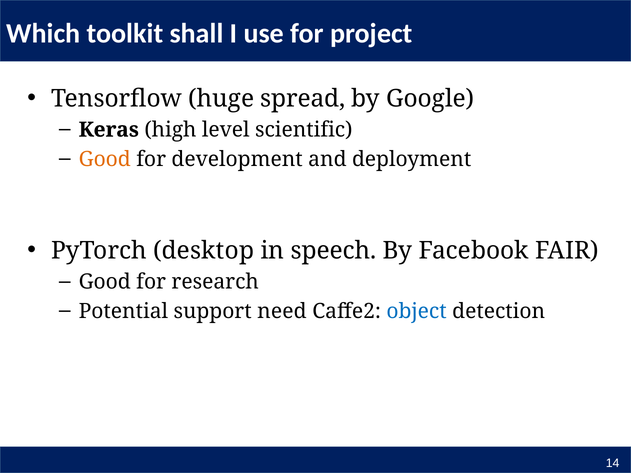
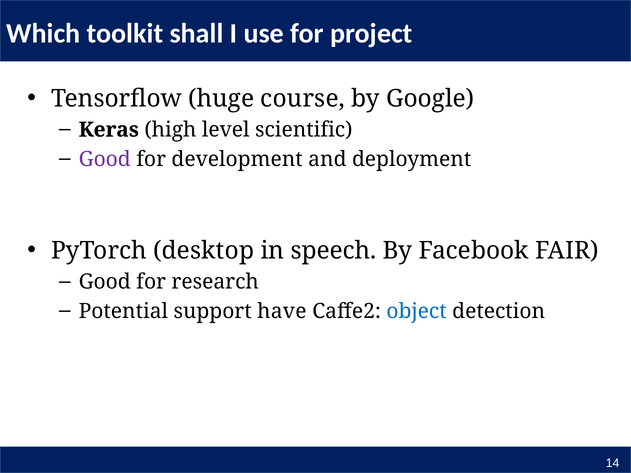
spread: spread -> course (303, 98)
Good colour: orange -> purple (105, 159)
need: need -> have (282, 311)
